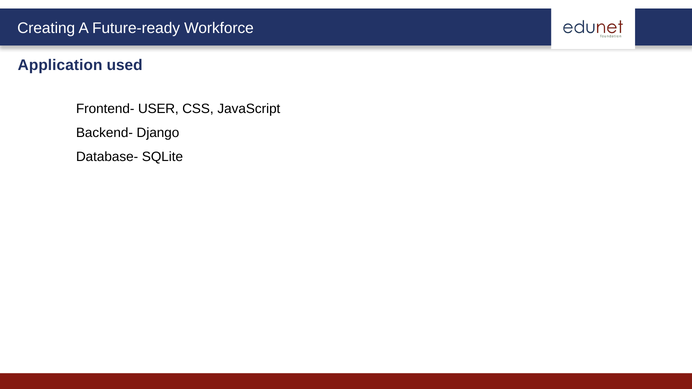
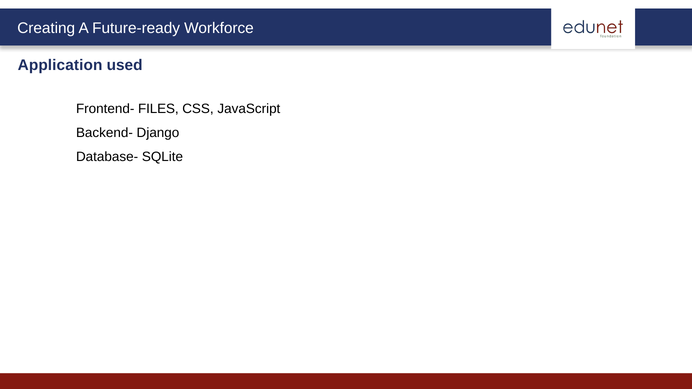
USER: USER -> FILES (158, 109)
